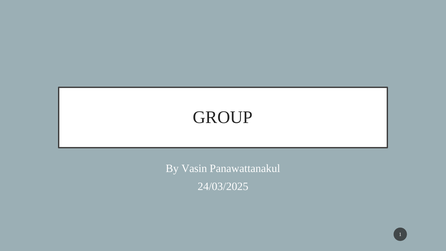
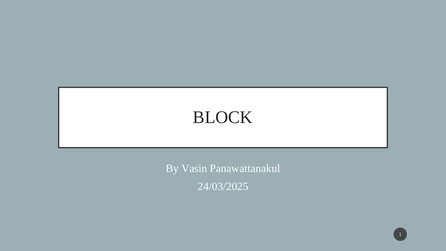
GROUP: GROUP -> BLOCK (223, 117)
